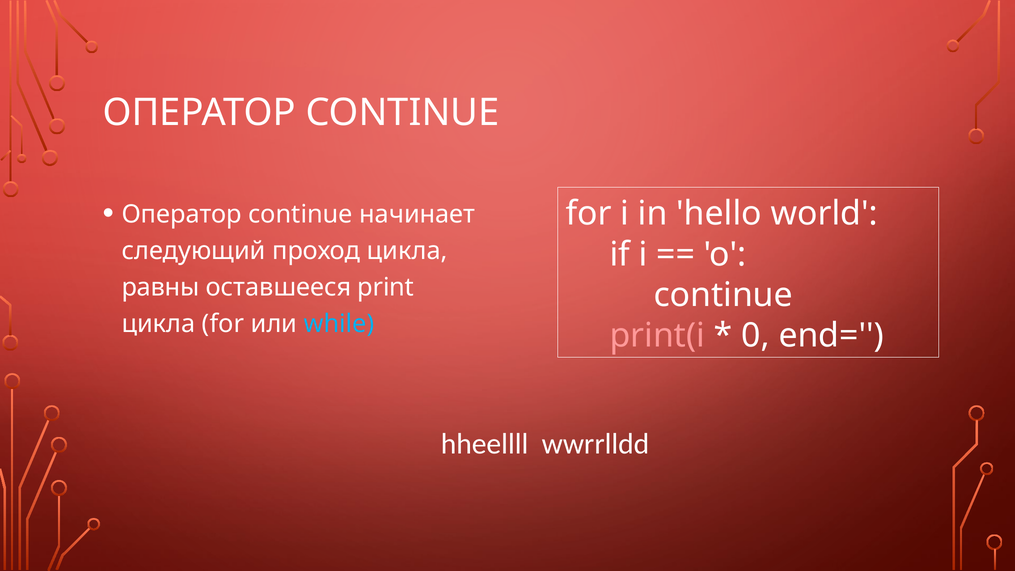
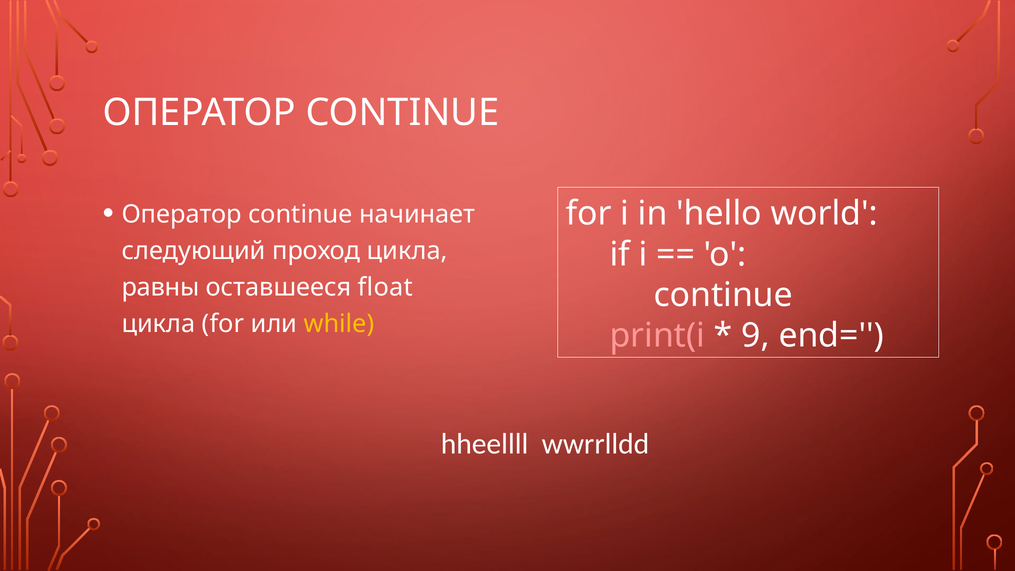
print: print -> float (385, 287)
while colour: light blue -> yellow (339, 324)
0: 0 -> 9 (756, 336)
